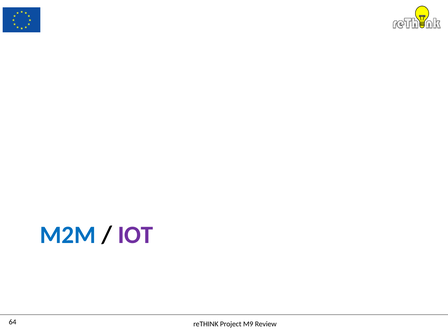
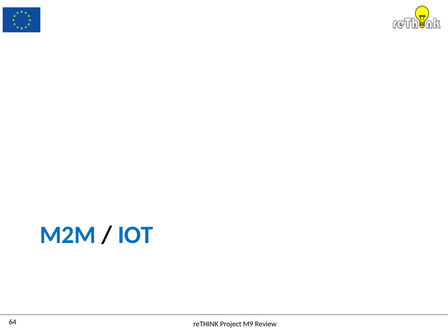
IOT colour: purple -> blue (135, 235)
